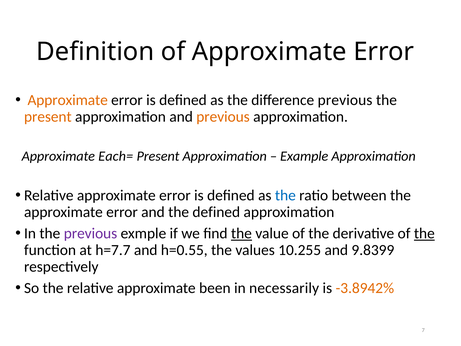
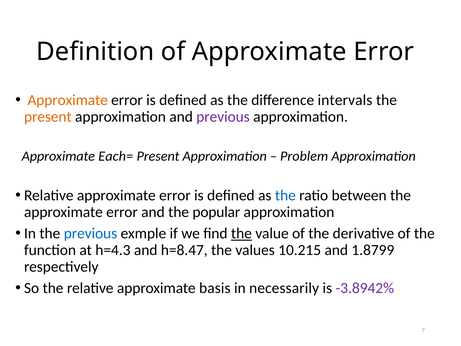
difference previous: previous -> intervals (345, 100)
previous colour: orange -> purple (223, 117)
Example: Example -> Problem (304, 156)
the defined: defined -> popular (216, 212)
previous colour: purple -> blue (90, 233)
the underline: present -> none (424, 233)
h=7.7: h=7.7 -> h=4.3 (113, 250)
h=0.55: h=0.55 -> h=8.47 (184, 250)
10.255: 10.255 -> 10.215 (300, 250)
9.8399: 9.8399 -> 1.8799 (373, 250)
been: been -> basis (215, 288)
-3.8942% colour: orange -> purple (365, 288)
